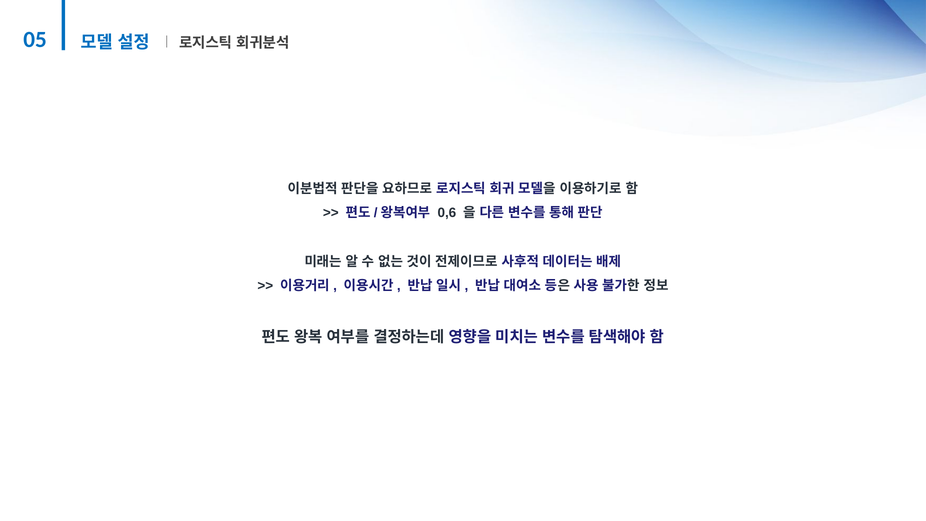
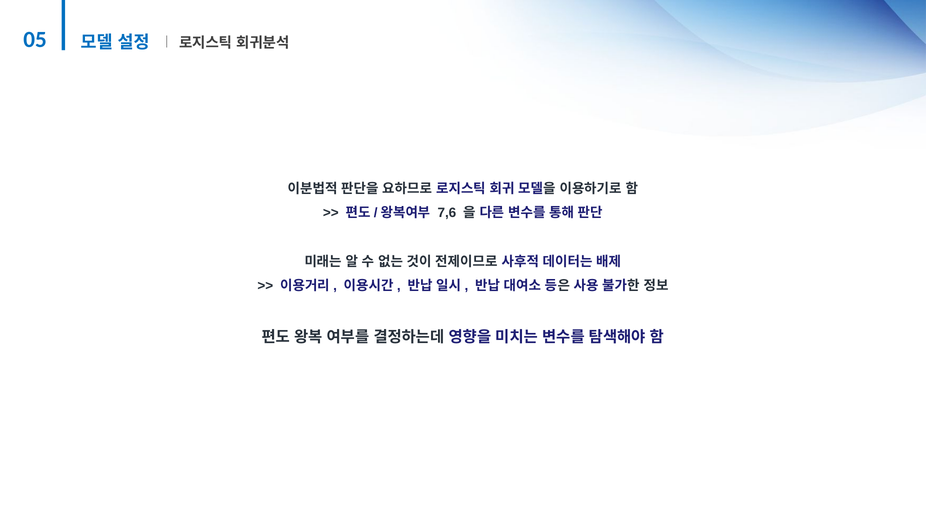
0,6: 0,6 -> 7,6 (447, 213)
